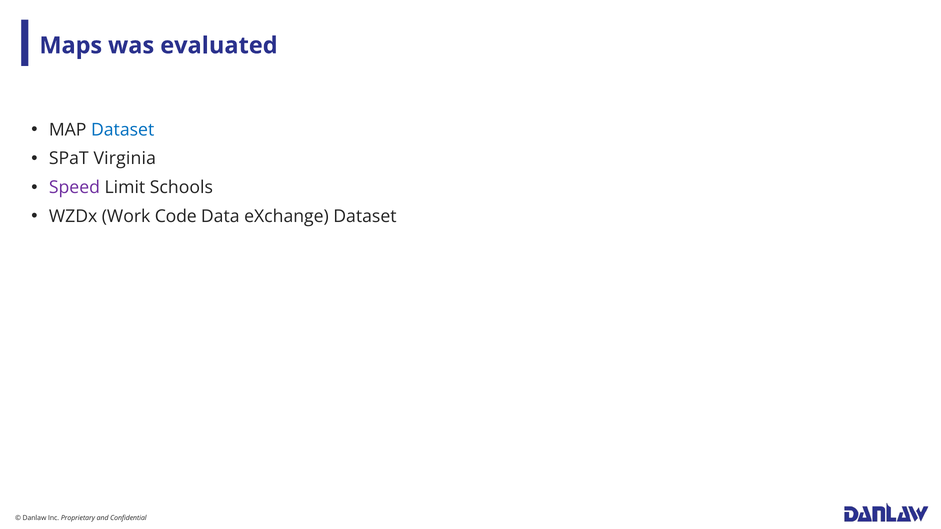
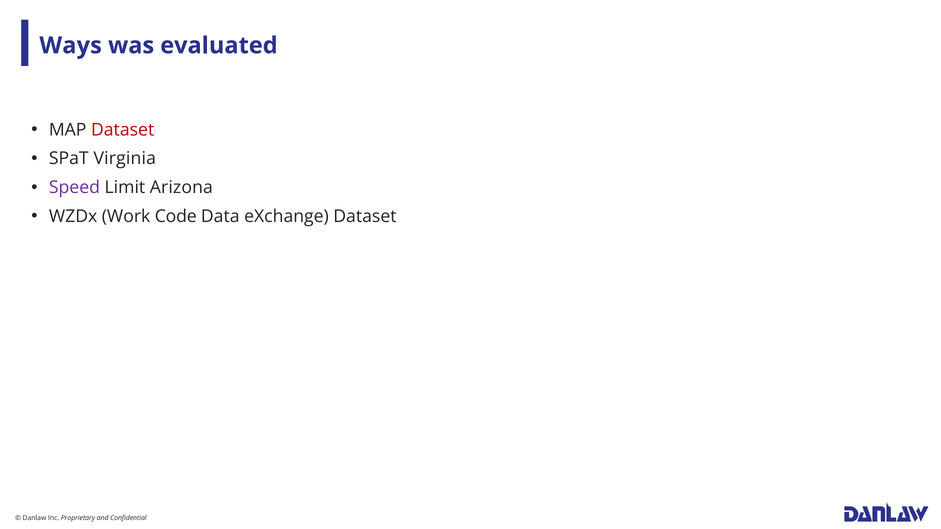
Maps: Maps -> Ways (71, 46)
Dataset colour: blue -> red (123, 130)
Schools: Schools -> Arizona (181, 188)
